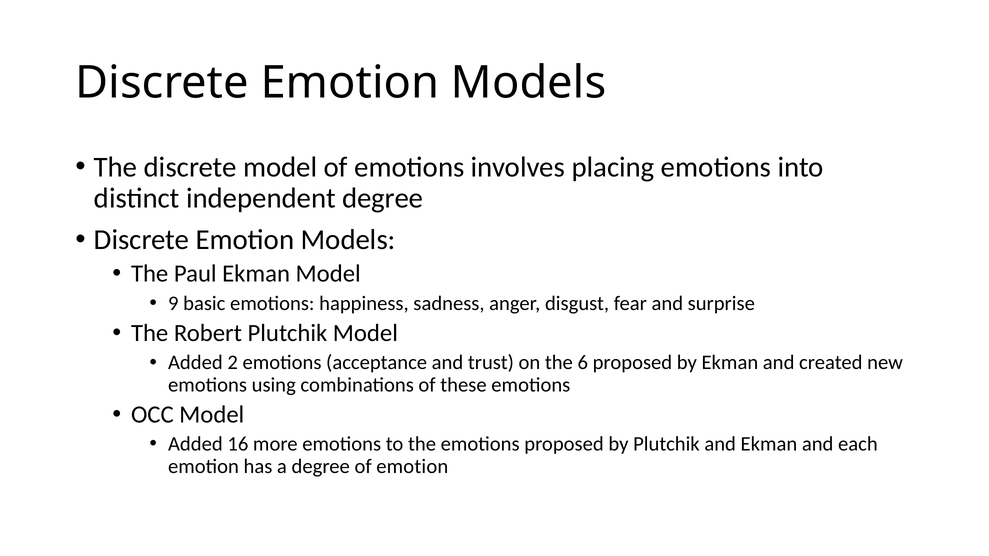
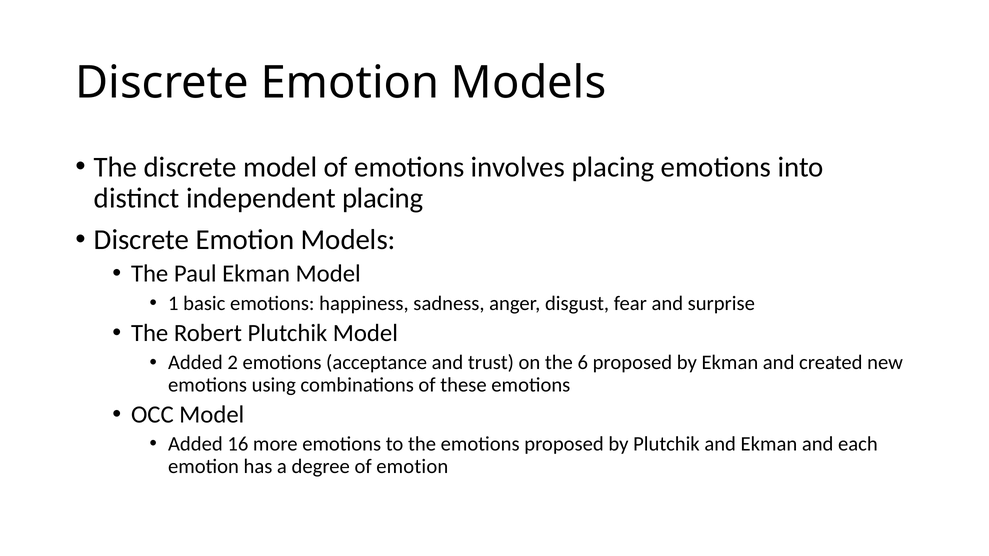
independent degree: degree -> placing (383, 198)
9: 9 -> 1 (173, 304)
